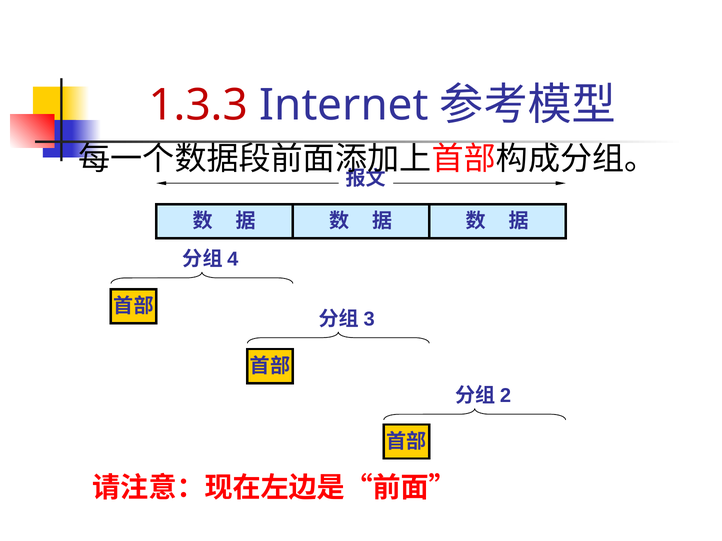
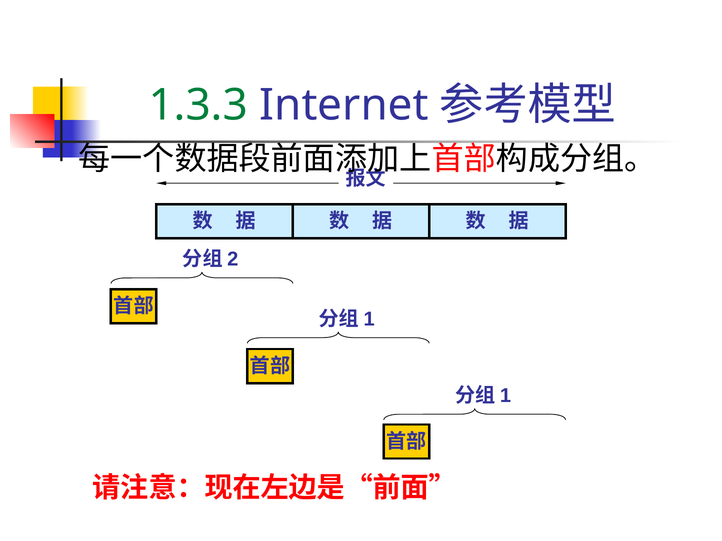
1.3.3 colour: red -> green (198, 105)
4: 4 -> 2 (233, 259)
3: 3 -> 1 (369, 319)
2: 2 -> 1 (506, 396)
